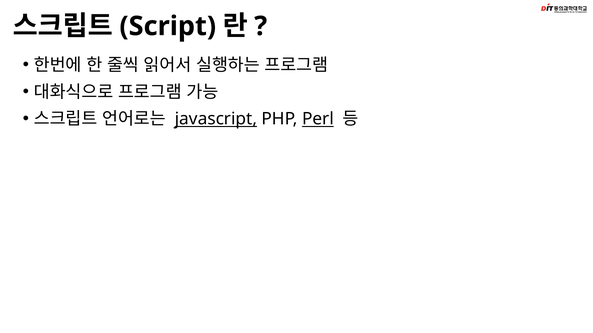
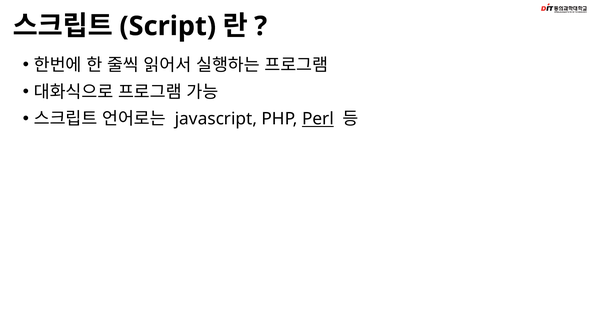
javascript underline: present -> none (216, 119)
